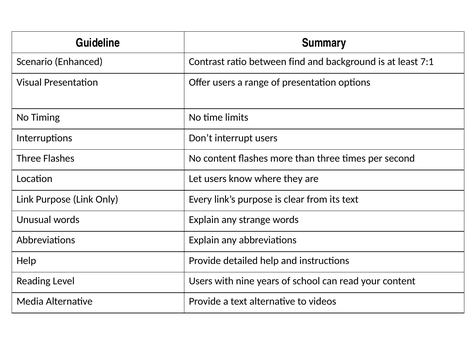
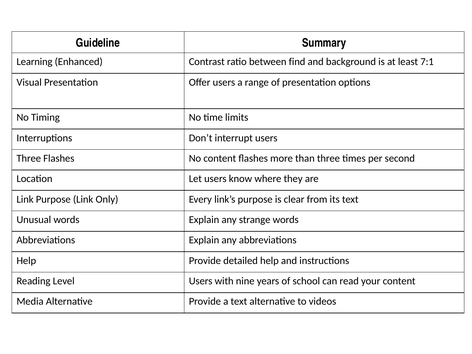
Scenario: Scenario -> Learning (34, 62)
